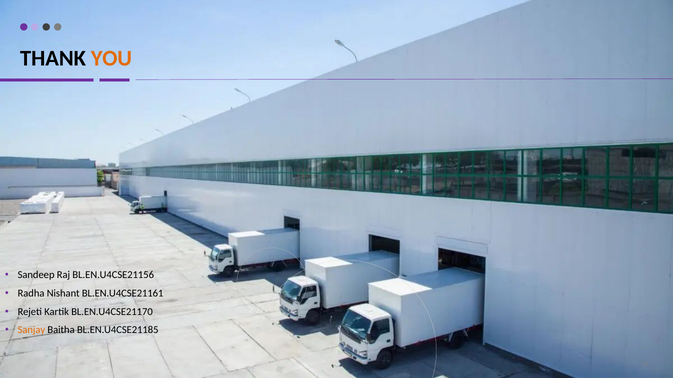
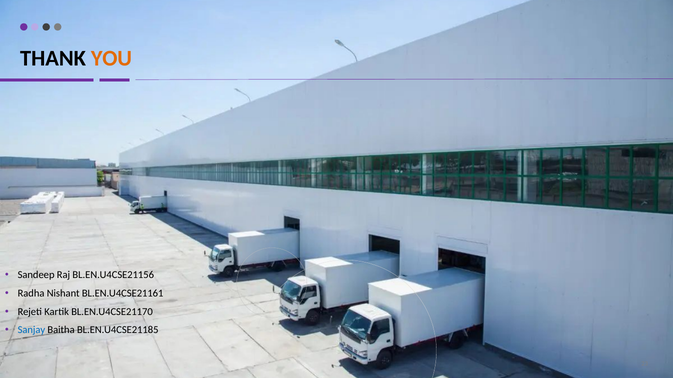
Sanjay colour: orange -> blue (31, 330)
